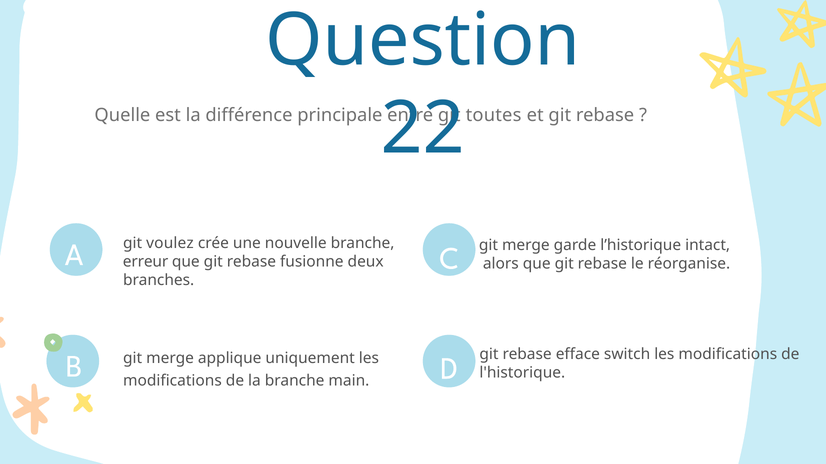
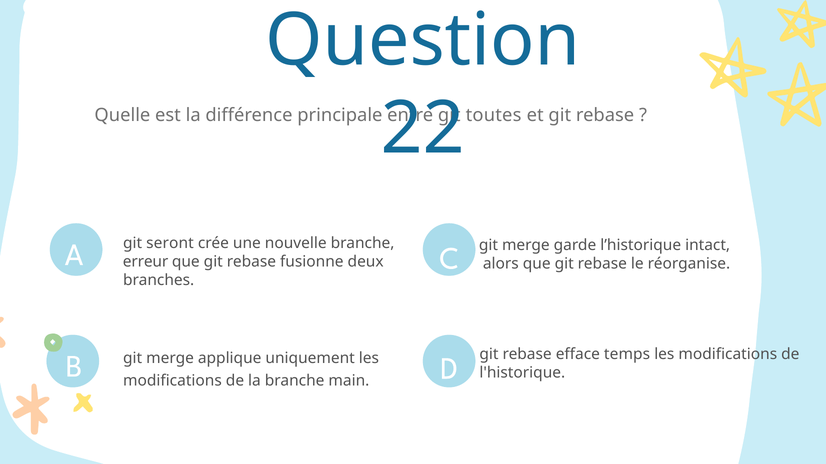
voulez: voulez -> seront (170, 243)
switch: switch -> temps (627, 355)
